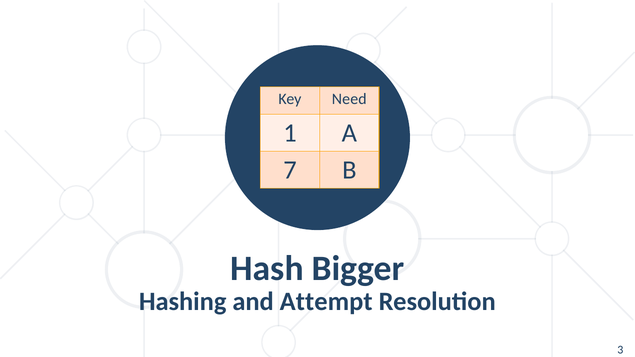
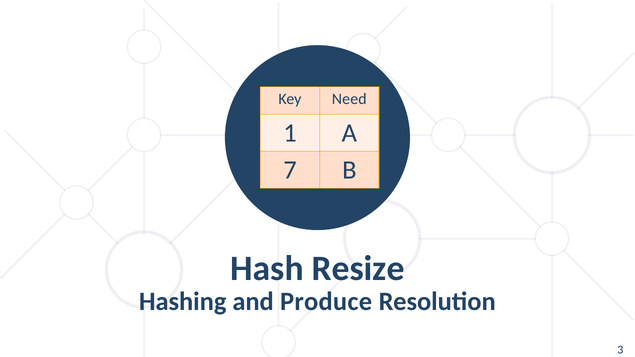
Bigger: Bigger -> Resize (358, 269)
Attempt: Attempt -> Produce (326, 302)
